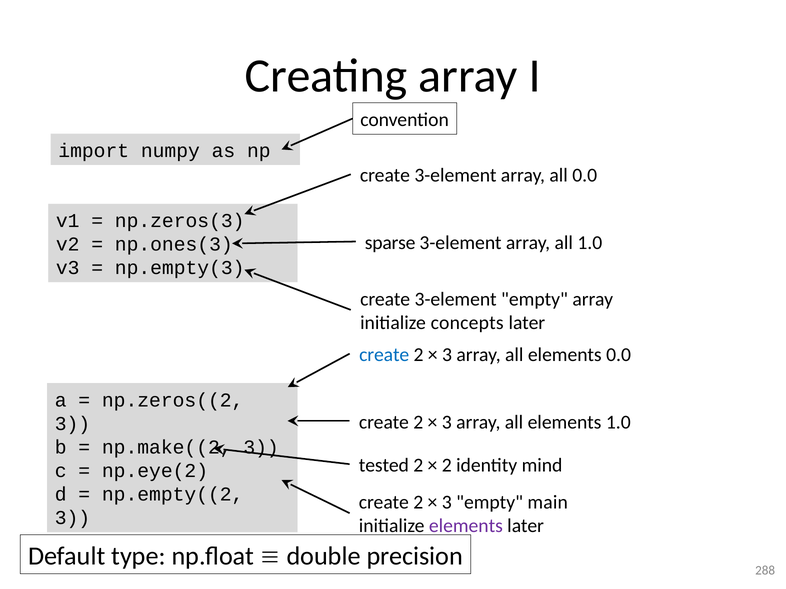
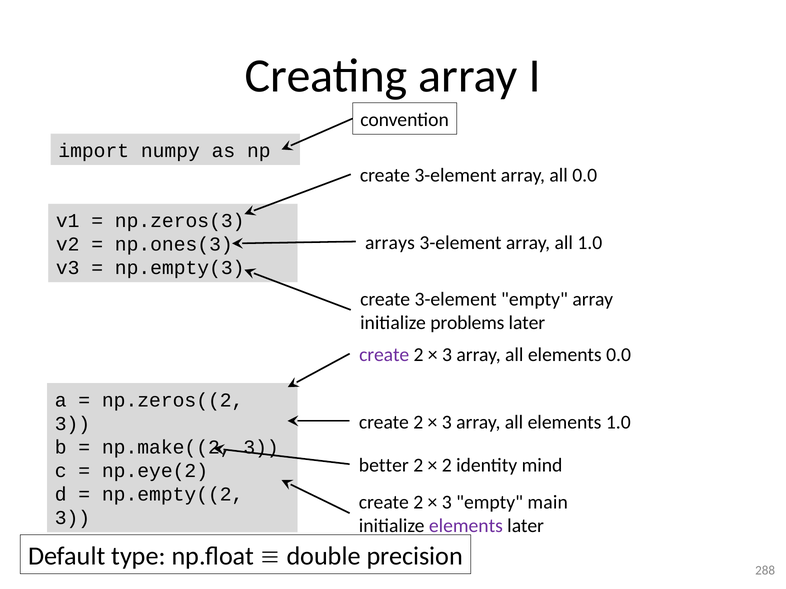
sparse: sparse -> arrays (390, 243)
concepts: concepts -> problems (467, 323)
create colour: blue -> purple (384, 355)
tested: tested -> better (384, 466)
